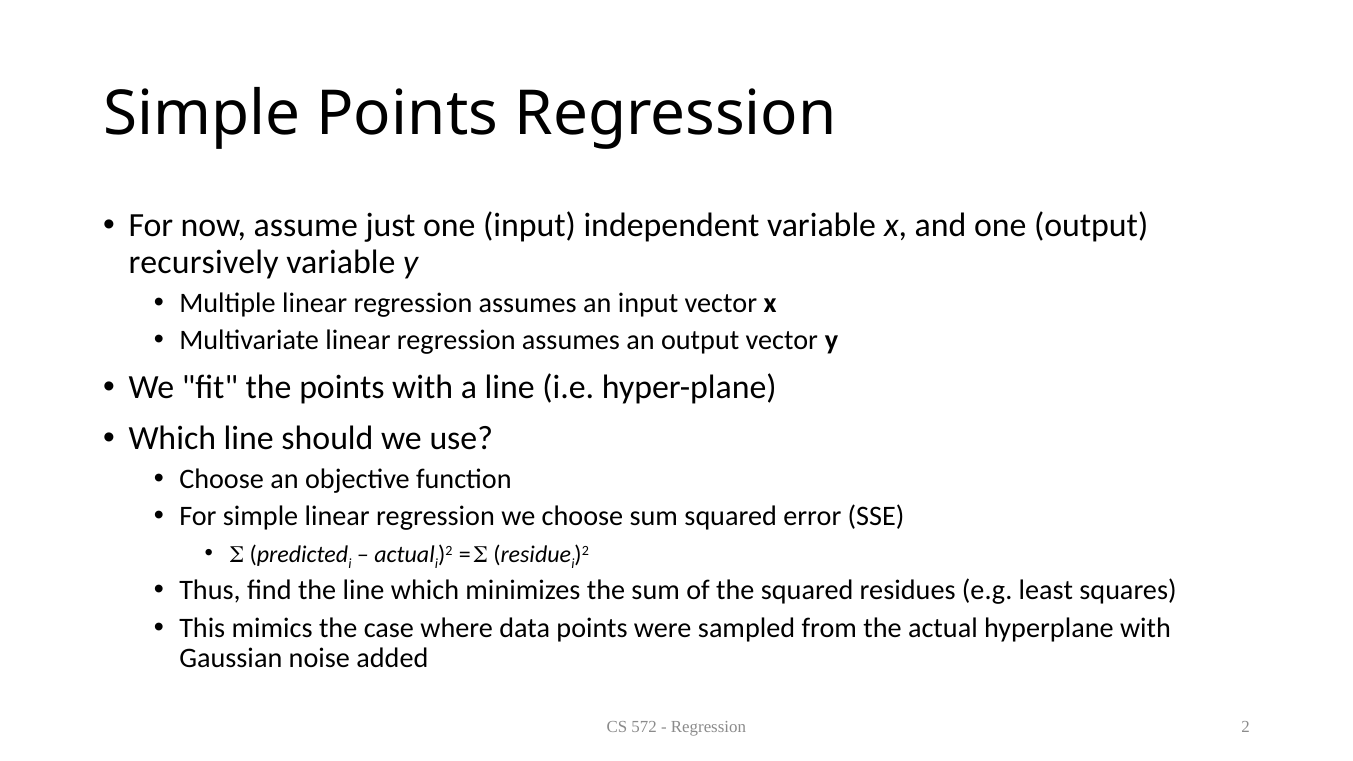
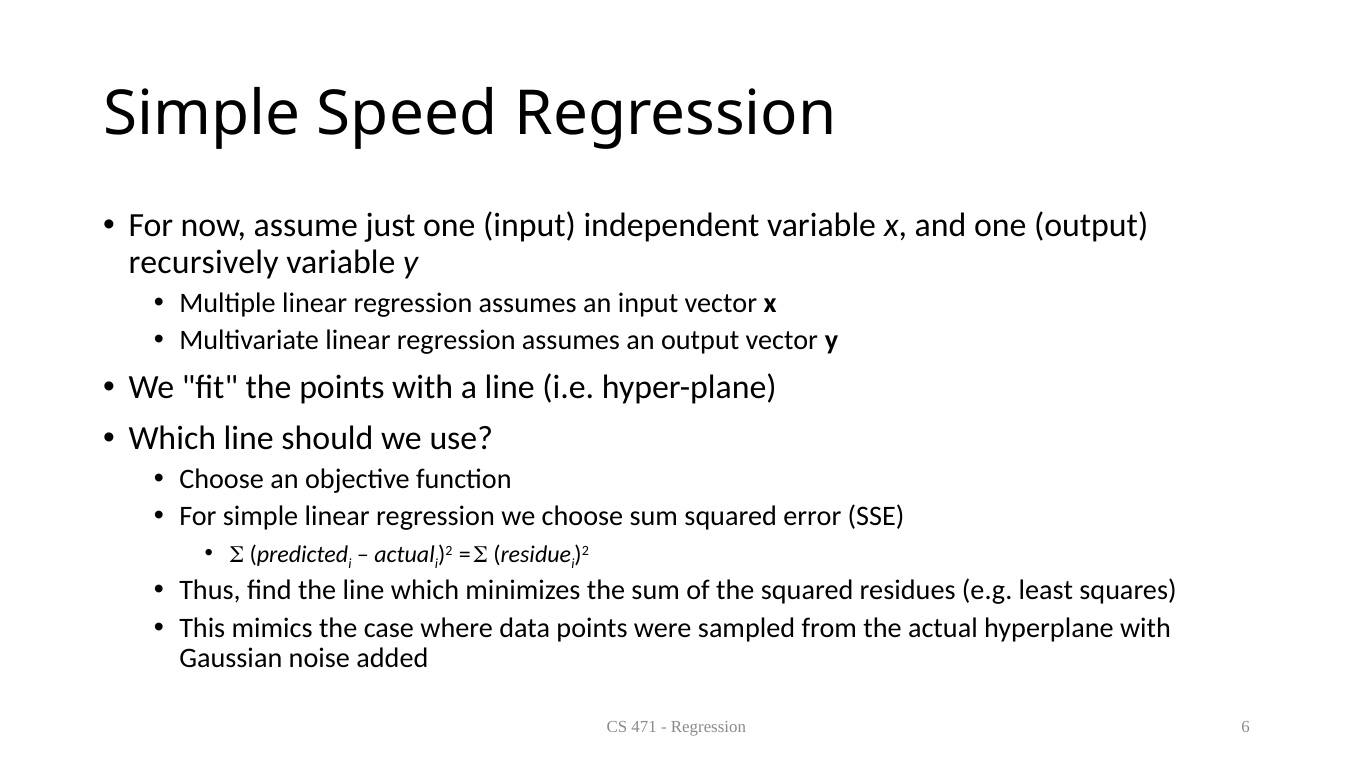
Simple Points: Points -> Speed (407, 114)
572: 572 -> 471 (644, 727)
2: 2 -> 6 (1246, 727)
